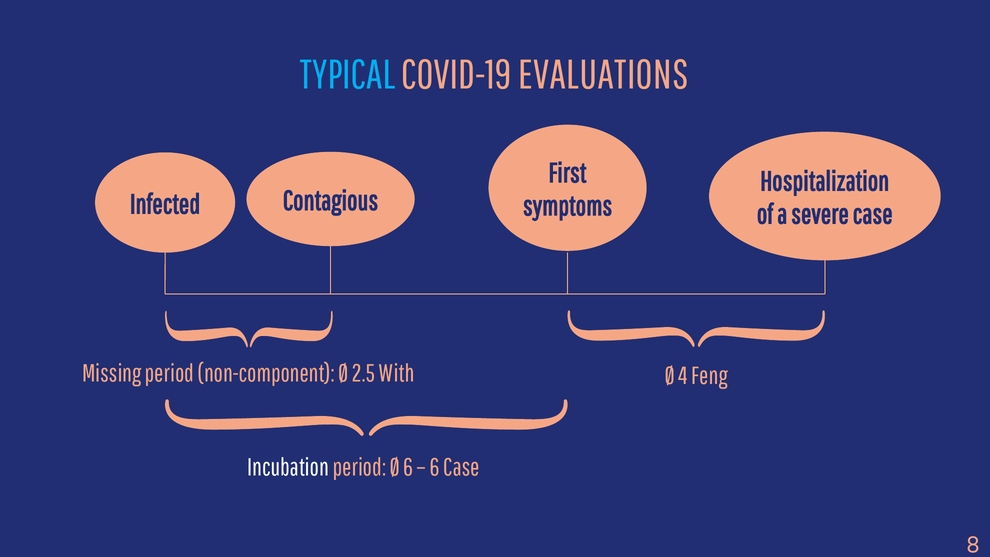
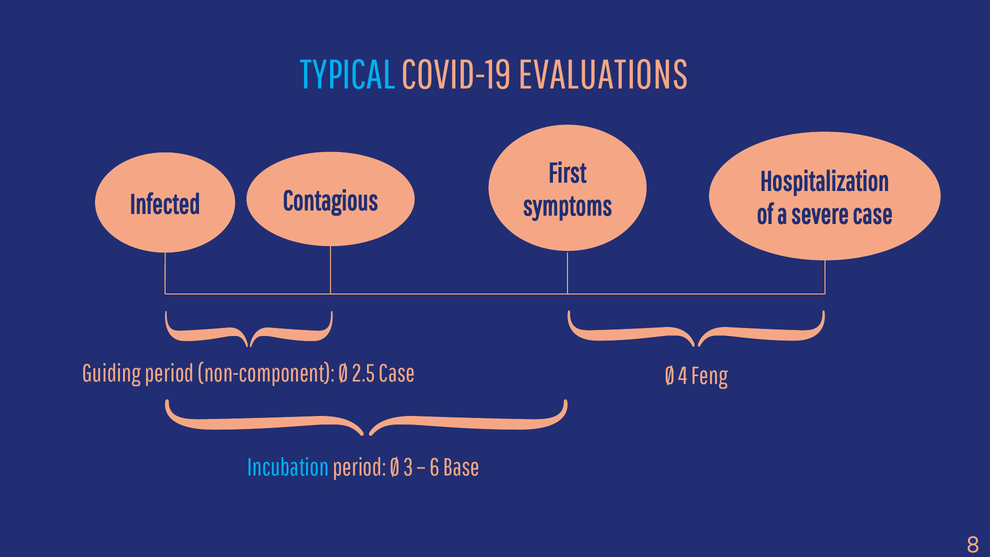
Missing: Missing -> Guiding (112, 373)
2.5 With: With -> Case (397, 373)
Incubation colour: white -> light blue (288, 468)
Ø 6: 6 -> 3 (408, 468)
6 Case: Case -> Base (462, 468)
